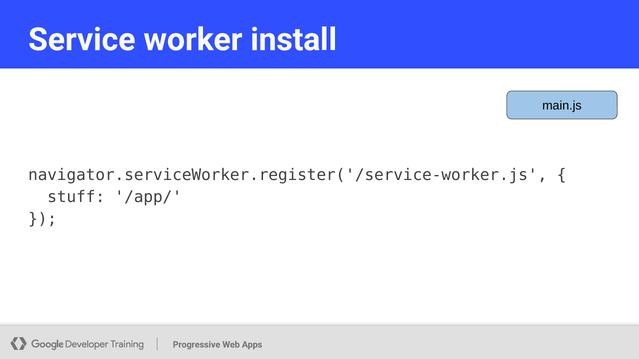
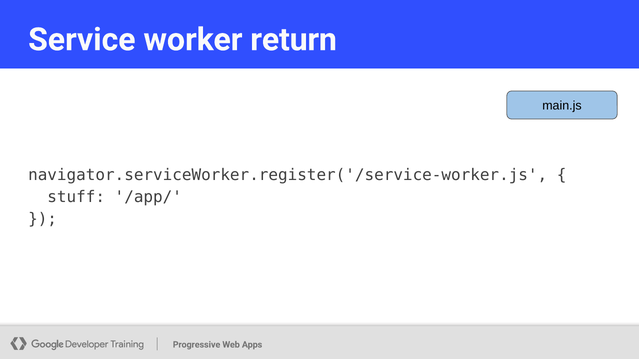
install: install -> return (294, 40)
